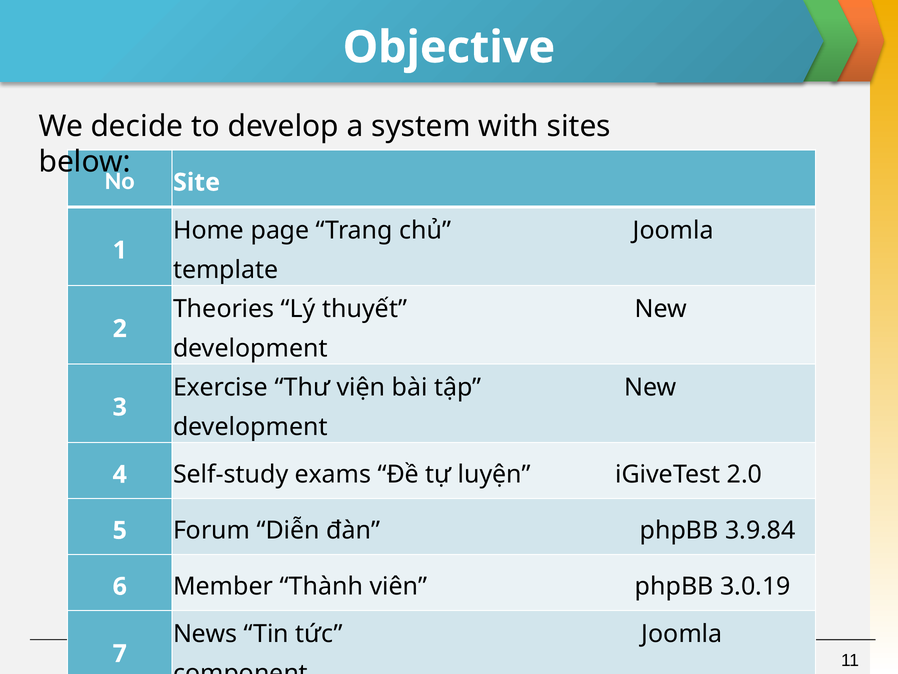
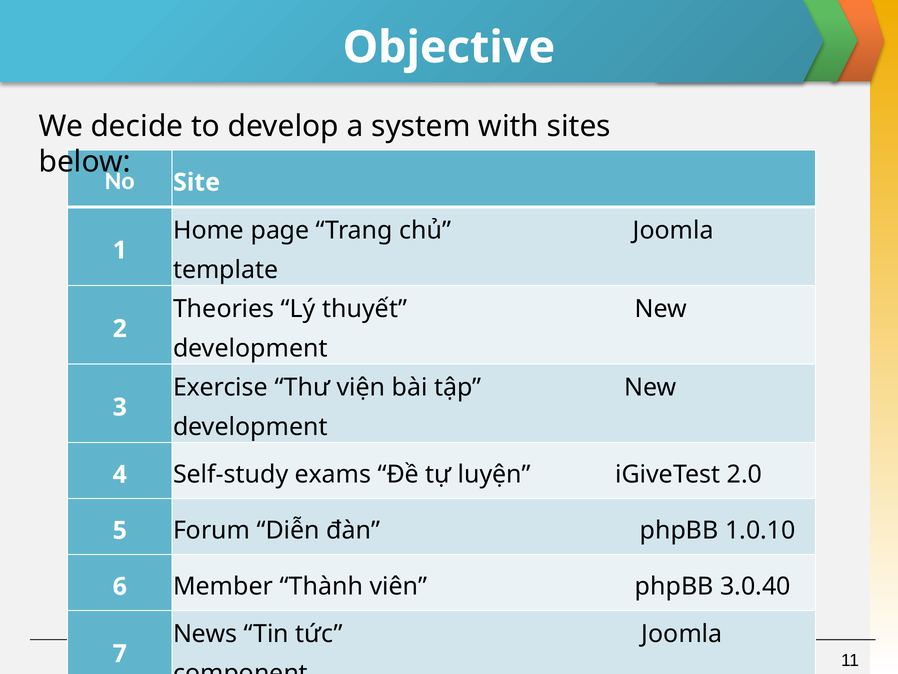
3.9.84: 3.9.84 -> 1.0.10 (760, 530)
3.0.19: 3.0.19 -> 3.0.40 (755, 586)
